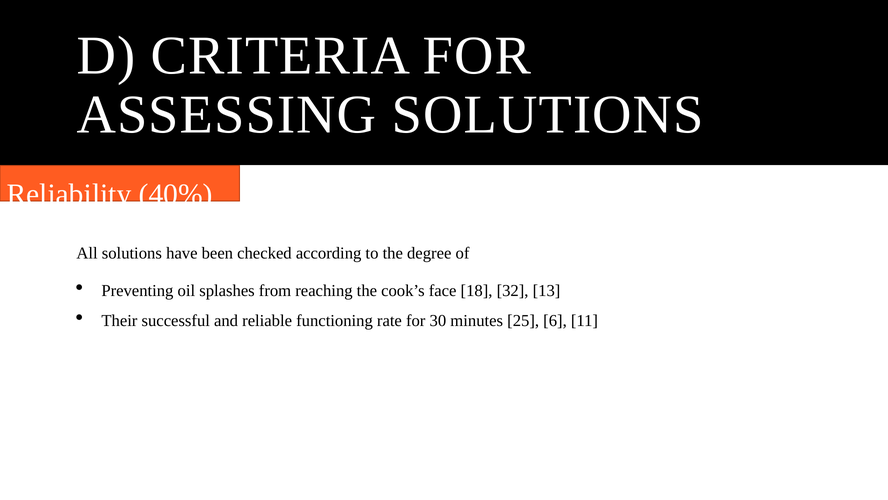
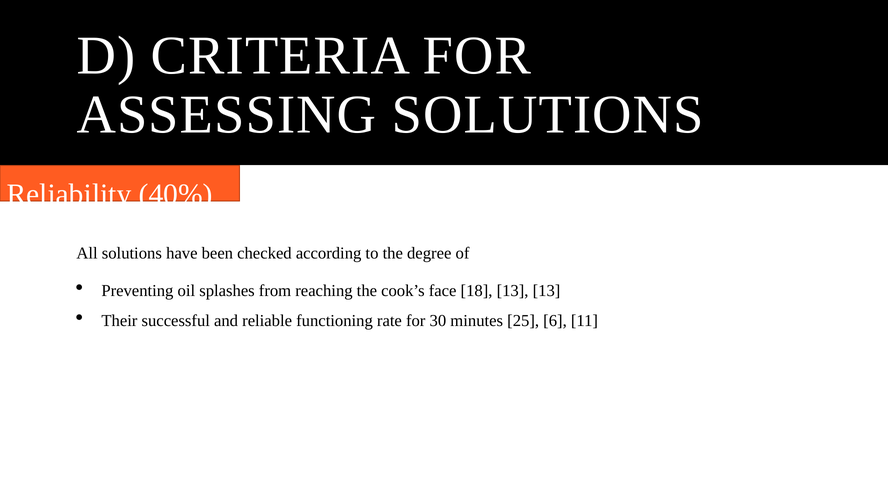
18 32: 32 -> 13 (513, 290)
